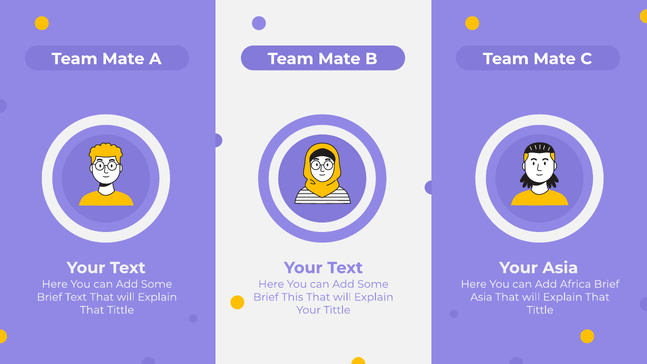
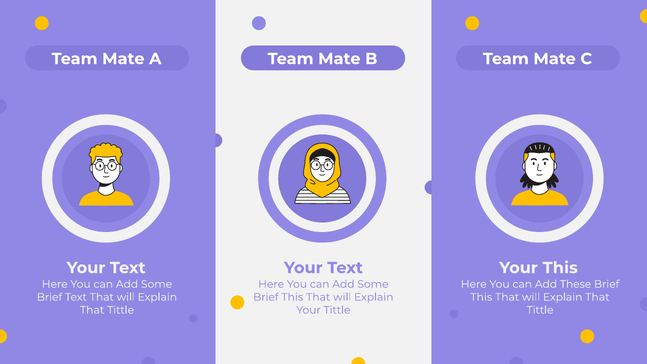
Your Asia: Asia -> This (560, 268)
Africa: Africa -> These (576, 284)
Asia: Asia -> This (481, 297)
